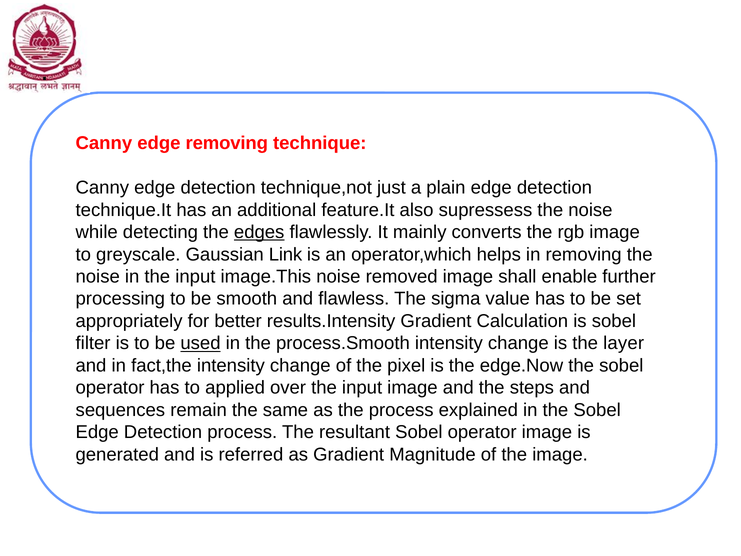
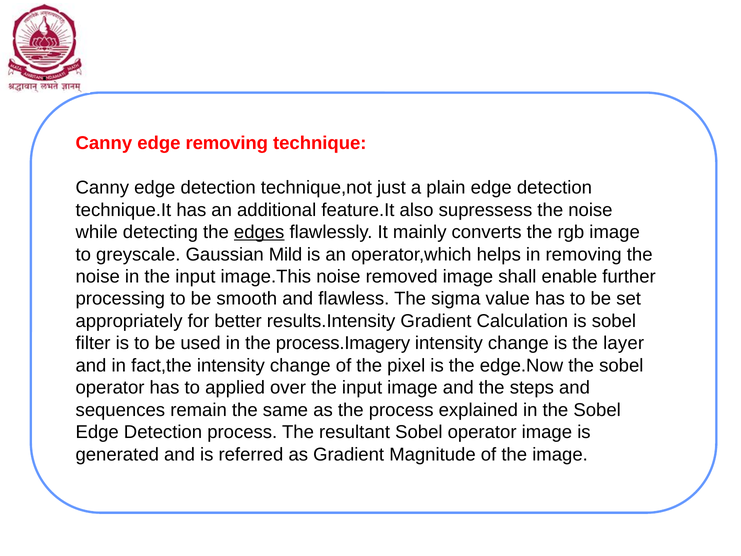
Link: Link -> Mild (285, 254)
used underline: present -> none (201, 343)
process.Smooth: process.Smooth -> process.Imagery (343, 343)
